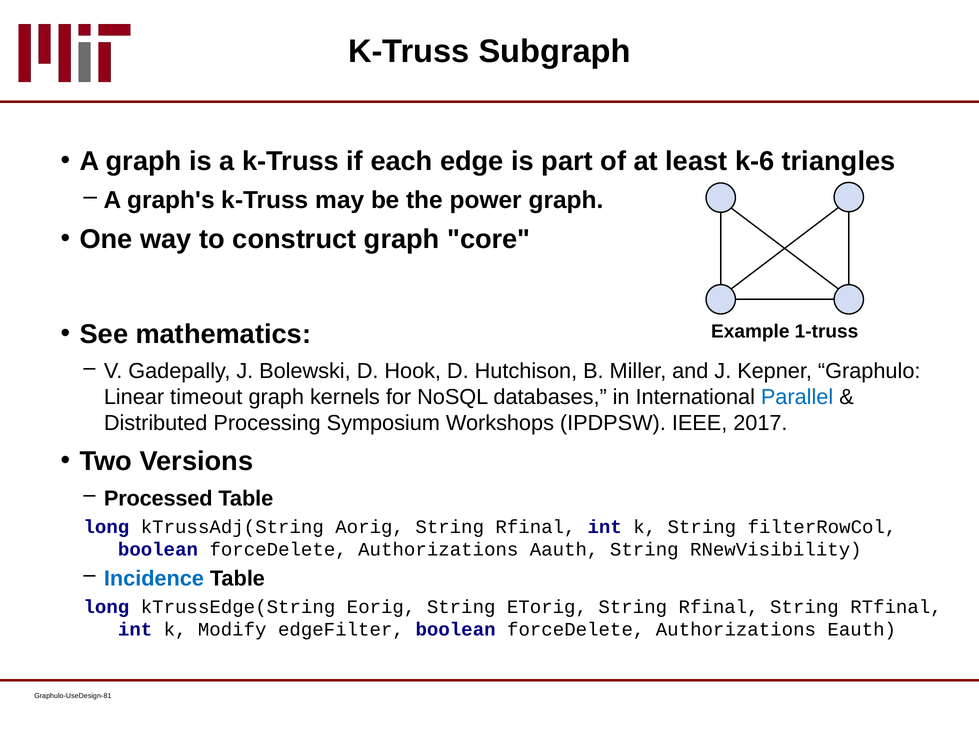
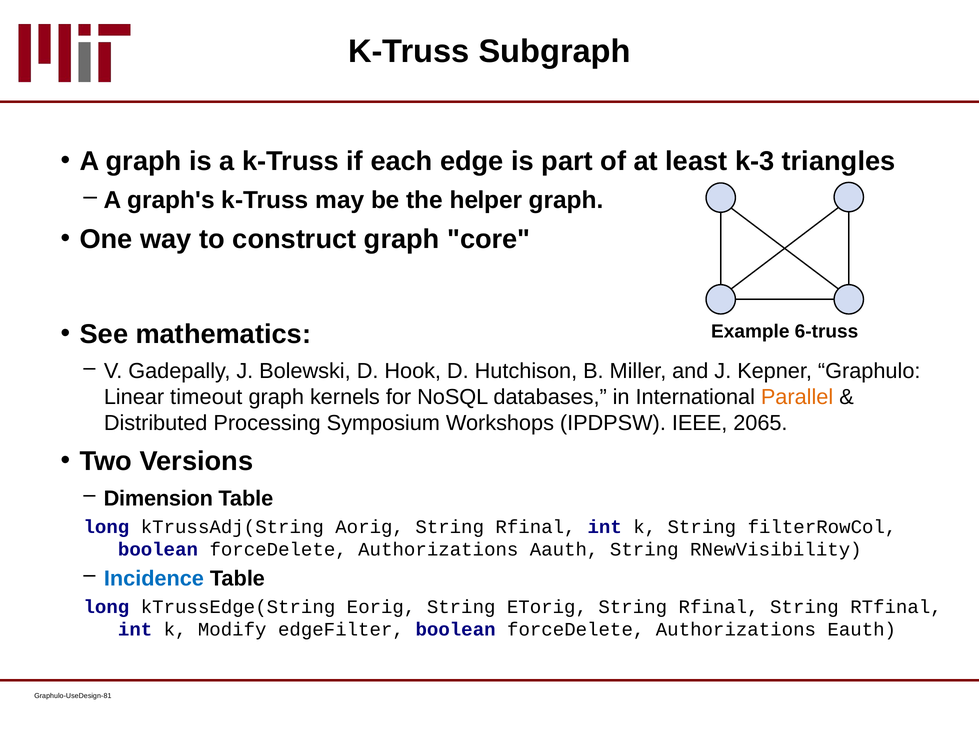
k-6: k-6 -> k-3 (755, 161)
power: power -> helper (486, 200)
1-truss: 1-truss -> 6-truss (826, 332)
Parallel colour: blue -> orange (797, 397)
2017: 2017 -> 2065 (760, 423)
Processed: Processed -> Dimension (158, 499)
